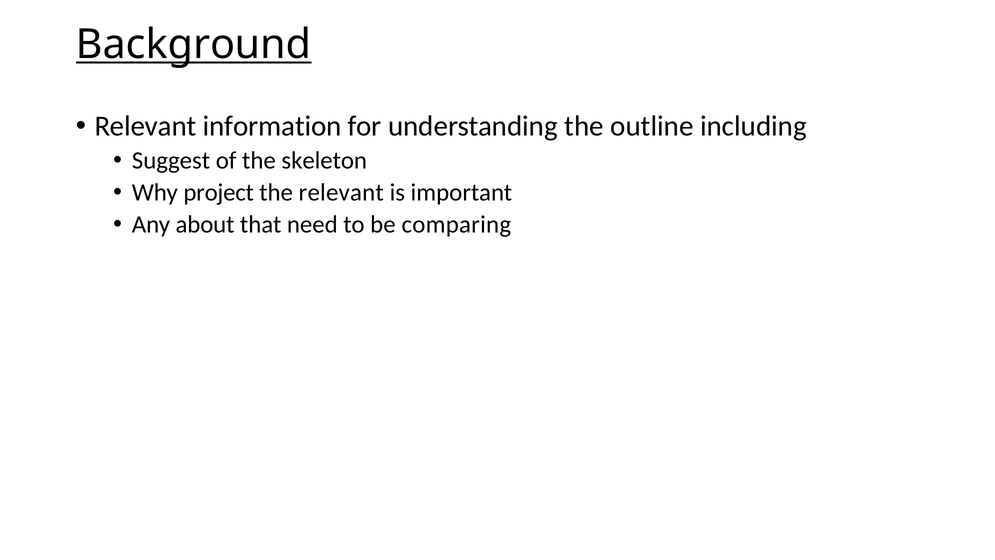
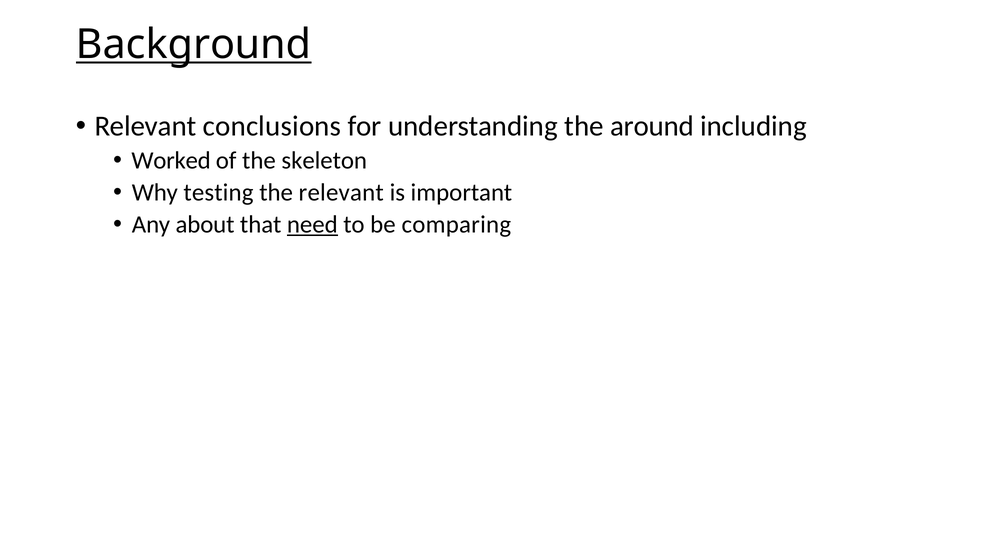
information: information -> conclusions (272, 126)
outline: outline -> around (652, 126)
Suggest: Suggest -> Worked (171, 160)
project: project -> testing (218, 192)
need underline: none -> present (312, 224)
